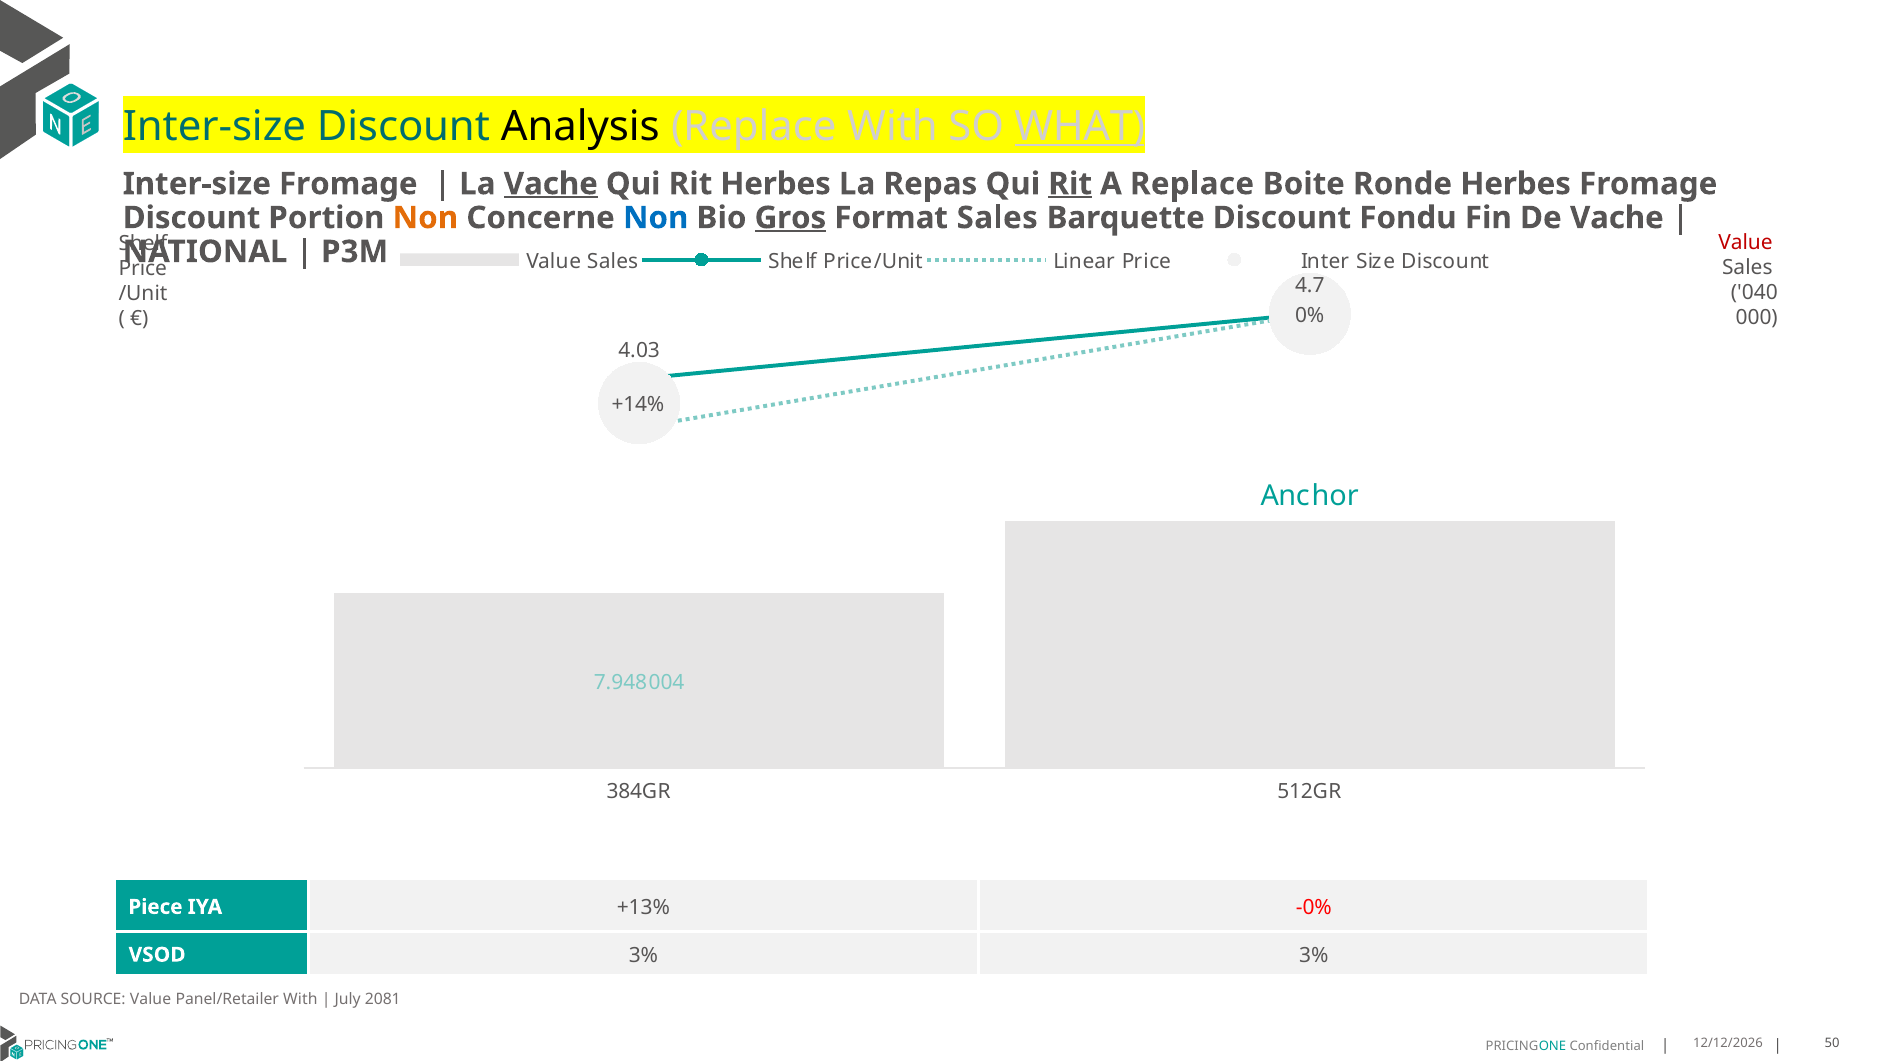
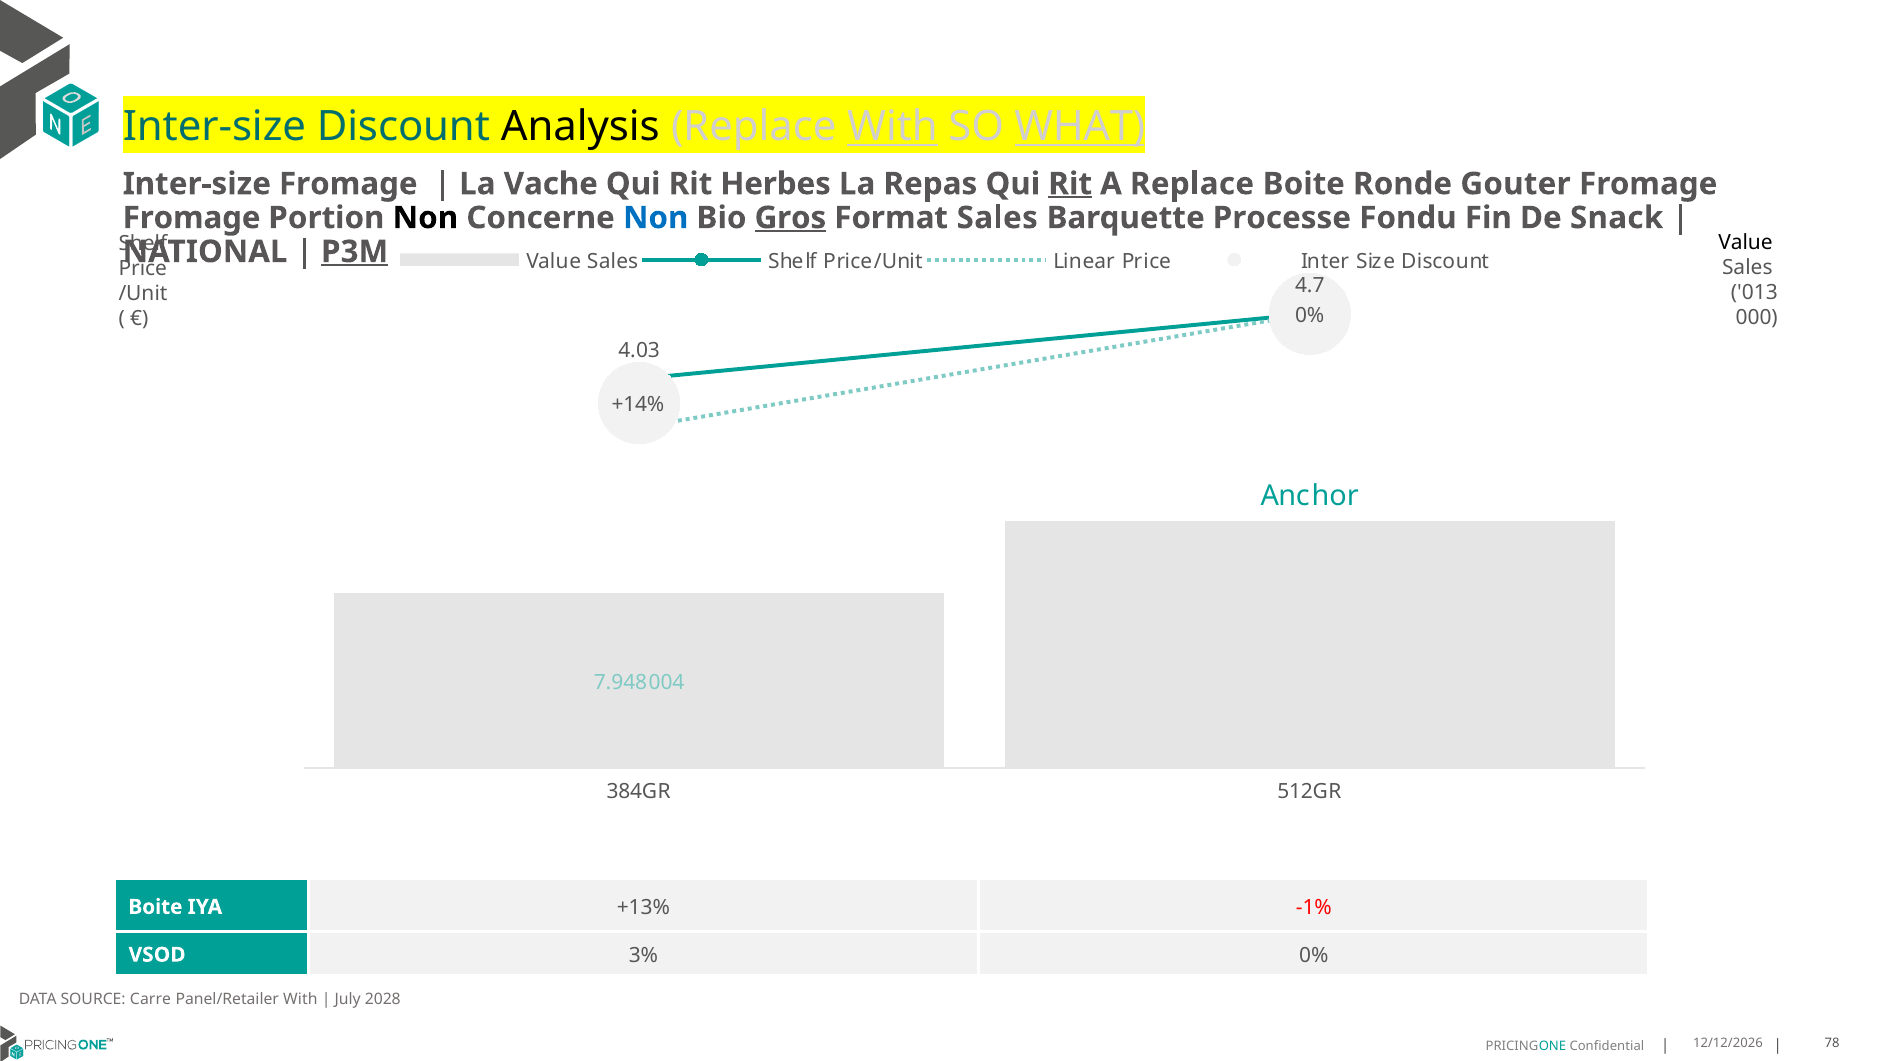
With underline: none -> present (892, 127)
Vache underline: present -> none (551, 184)
Ronde Herbes: Herbes -> Gouter (1516, 184)
Discount: Discount -> Fromage (192, 218)
Non colour: orange -> black (425, 218)
Barquette Discount: Discount -> Processe (1282, 218)
De Vache: Vache -> Snack (1617, 218)
Value colour: red -> black (1746, 243)
P3M underline: none -> present (355, 252)
040: 040 -> 013 (1754, 293)
Piece: Piece -> Boite (155, 907)
-0%: -0% -> -1% (1314, 908)
3% 3%: 3% -> 0% (1314, 955)
SOURCE Value: Value -> Carre (151, 999)
2081: 2081 -> 2028 (383, 999)
50: 50 -> 78 (1832, 1043)
